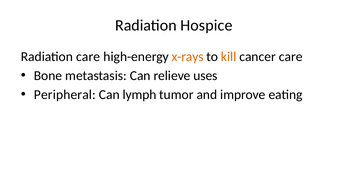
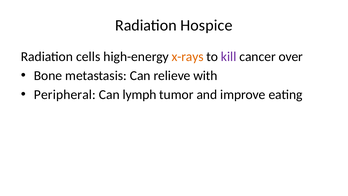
Radiation care: care -> cells (88, 56)
kill colour: orange -> purple (229, 56)
cancer care: care -> over (291, 56)
uses: uses -> with (205, 75)
